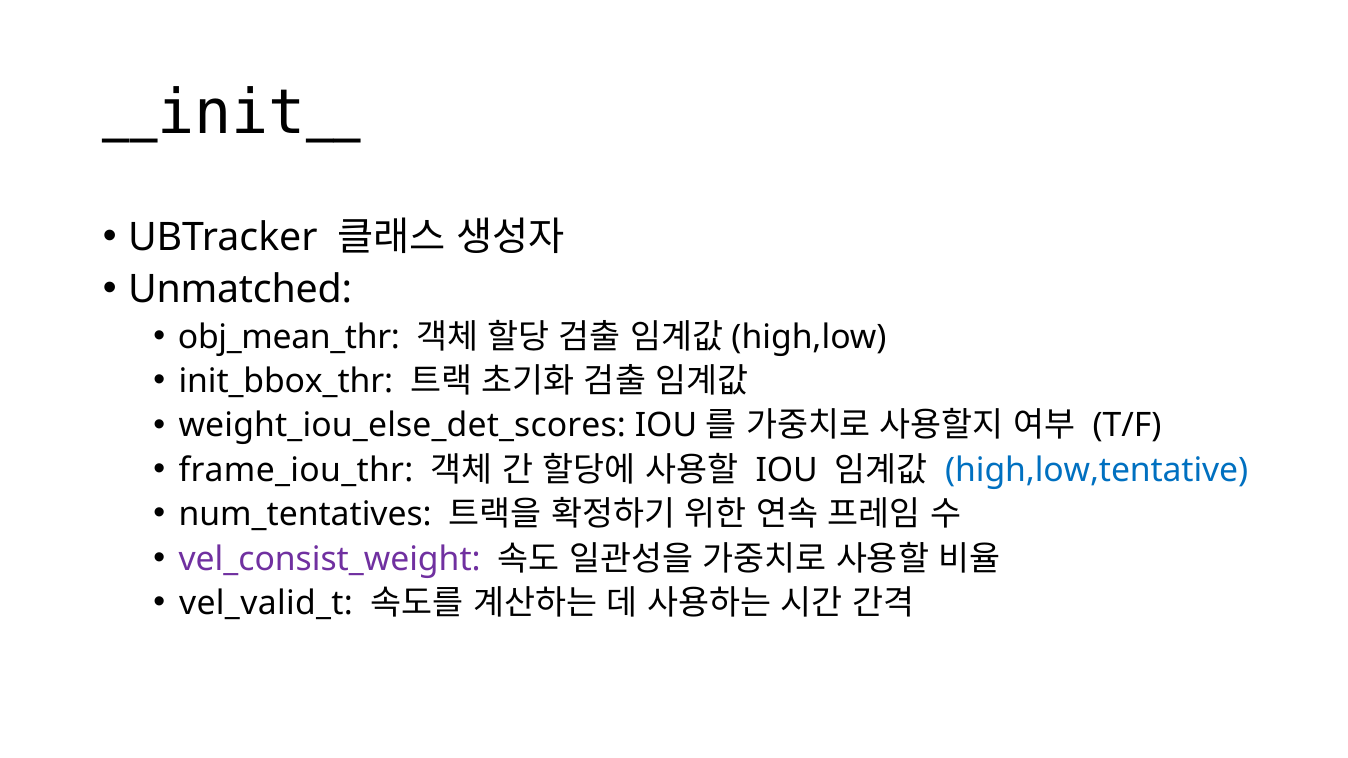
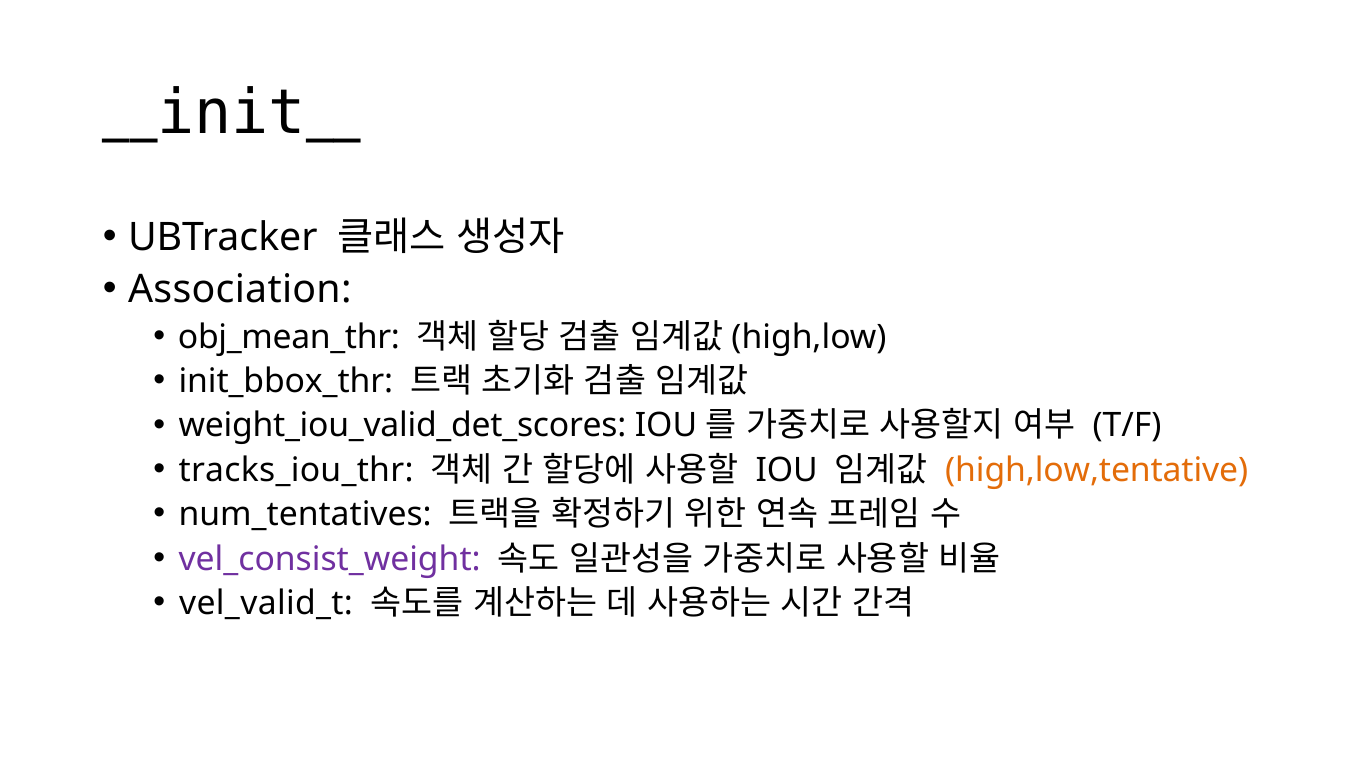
Unmatched: Unmatched -> Association (240, 290)
weight_iou_else_det_scores: weight_iou_else_det_scores -> weight_iou_valid_det_scores (402, 426)
frame_iou_thr: frame_iou_thr -> tracks_iou_thr (296, 470)
high,low,tentative colour: blue -> orange (1097, 470)
